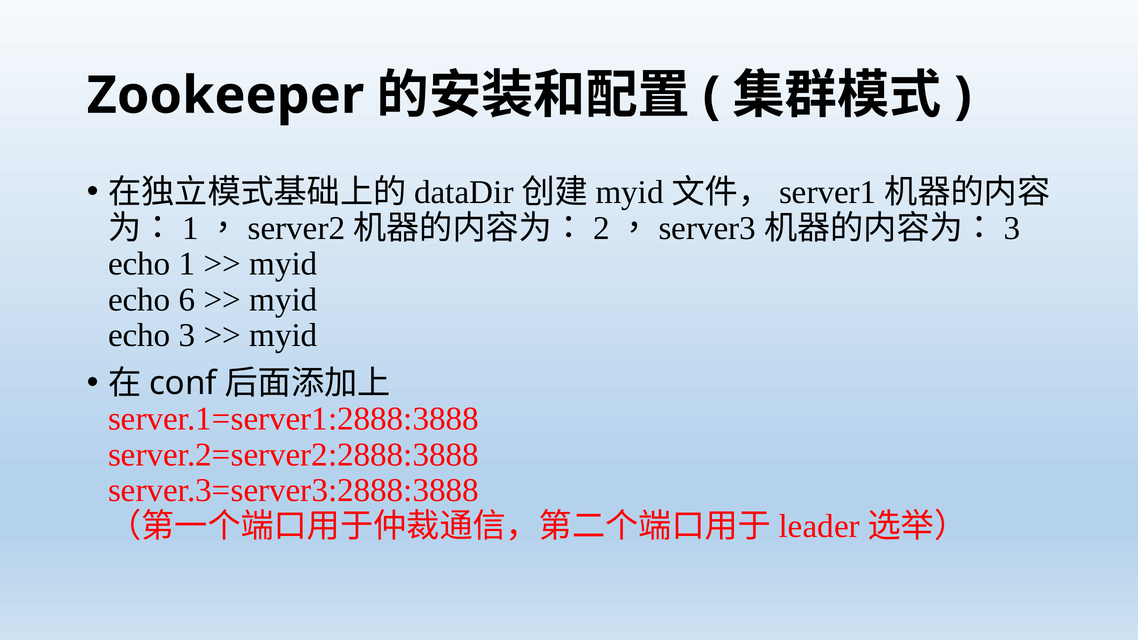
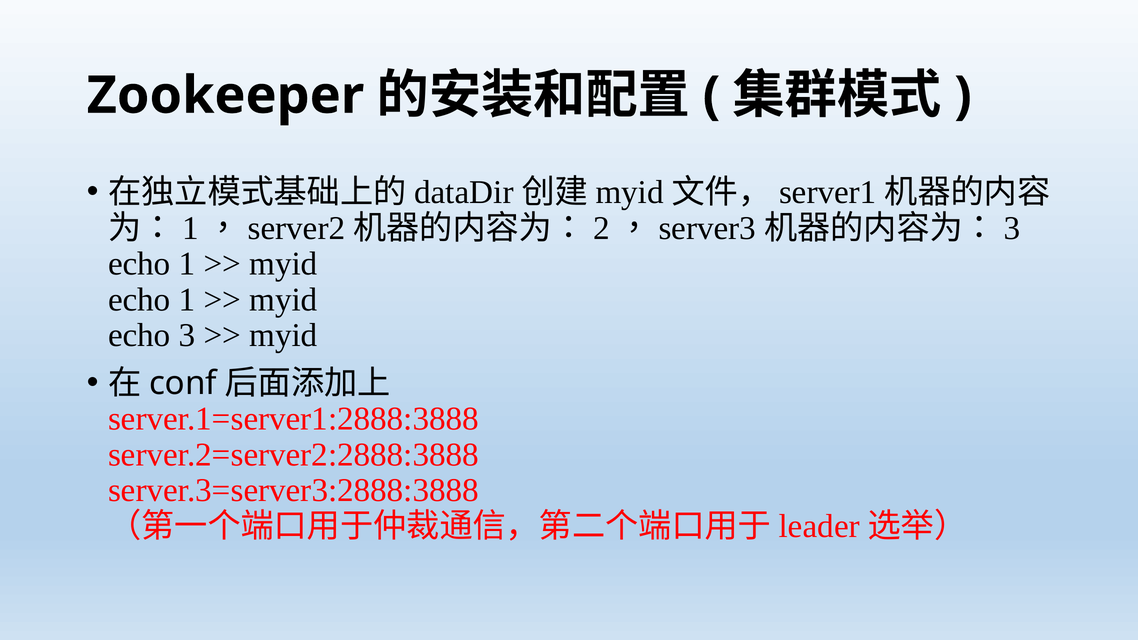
6: 6 -> 1 (187, 300)
